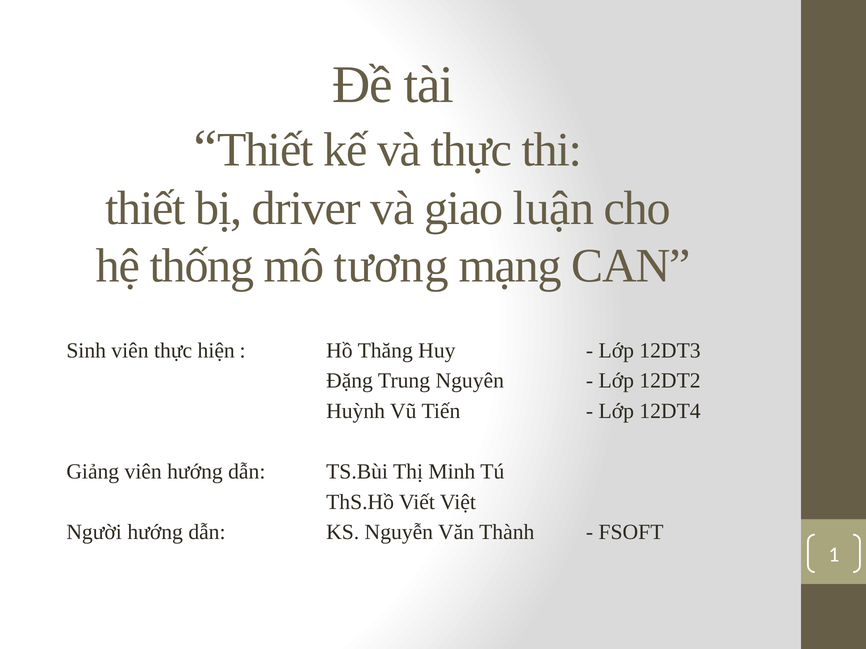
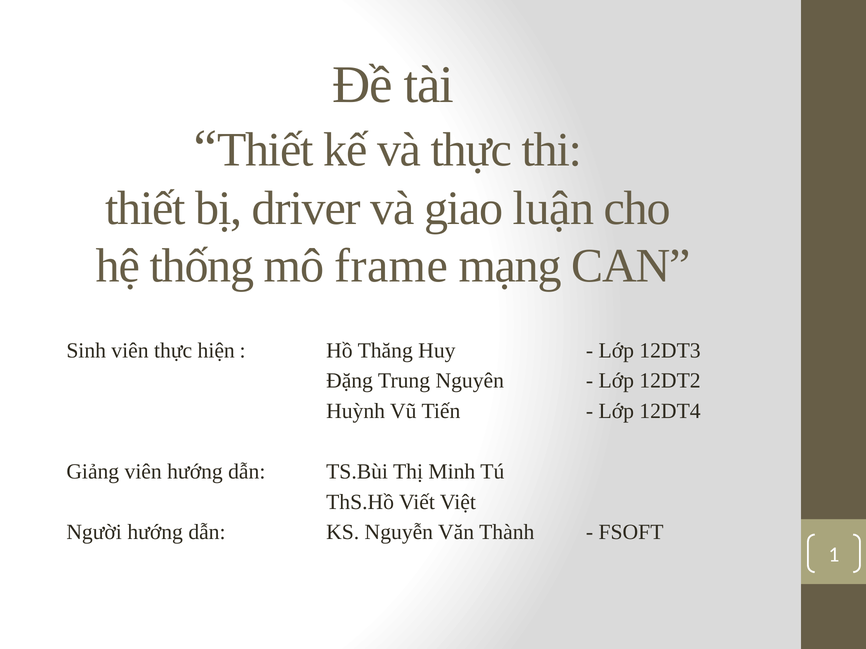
tương: tương -> frame (391, 266)
